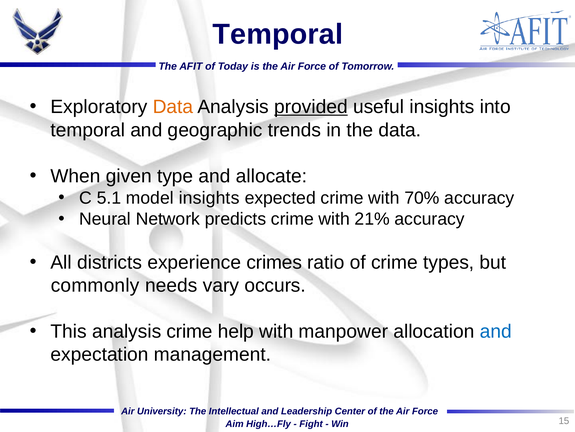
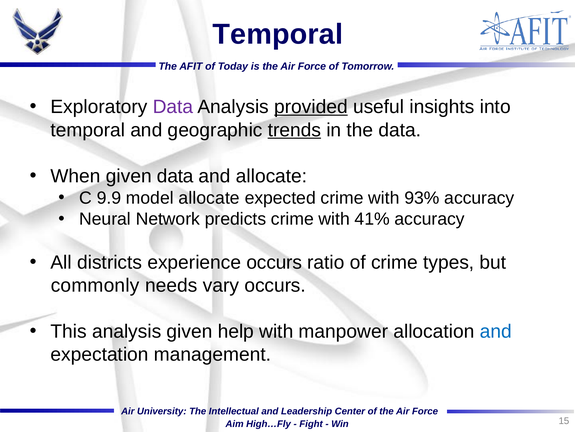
Data colour: orange -> purple (173, 107)
trends underline: none -> present (294, 130)
given type: type -> data (175, 176)
5.1: 5.1 -> 9.9 (109, 198)
model insights: insights -> allocate (209, 198)
70%: 70% -> 93% (422, 198)
21%: 21% -> 41% (372, 219)
experience crimes: crimes -> occurs (274, 262)
analysis crime: crime -> given (190, 331)
